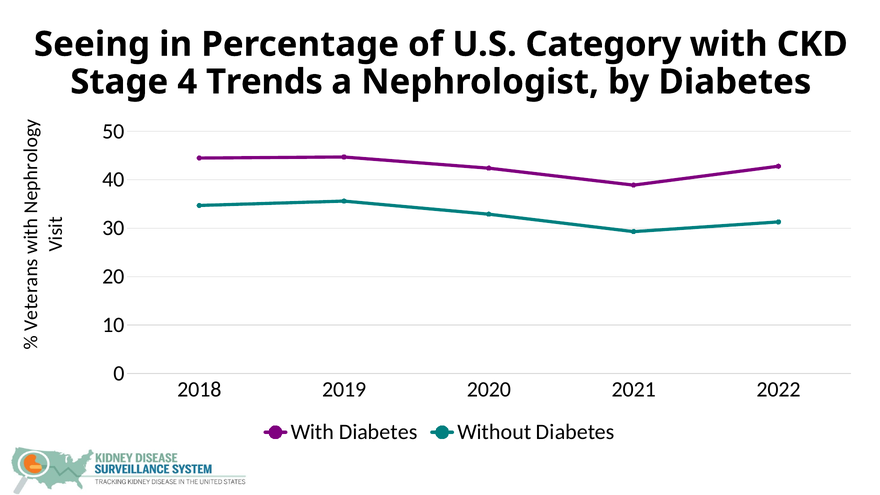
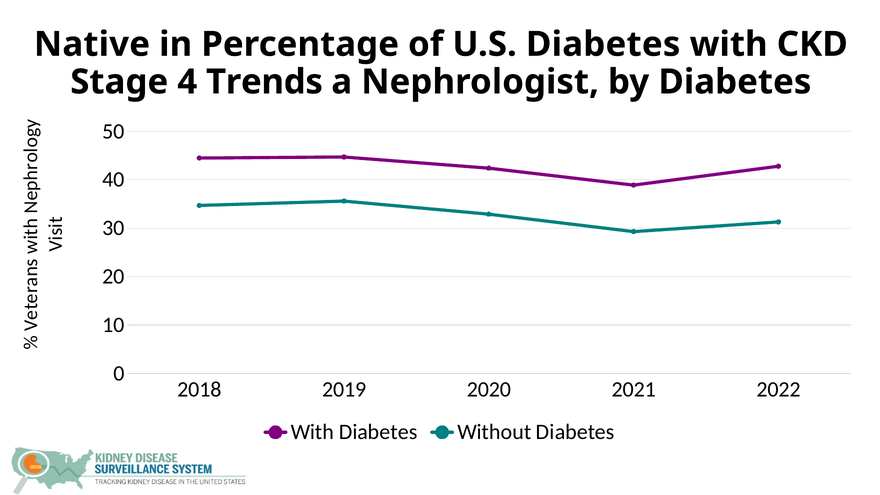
Seeing: Seeing -> Native (92, 44)
U.S Category: Category -> Diabetes (603, 44)
